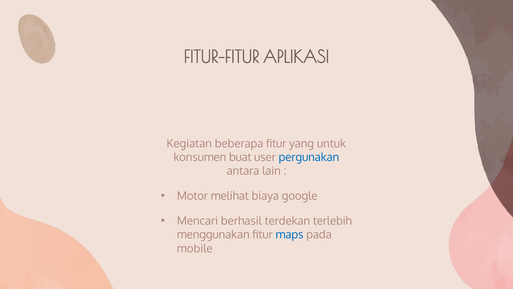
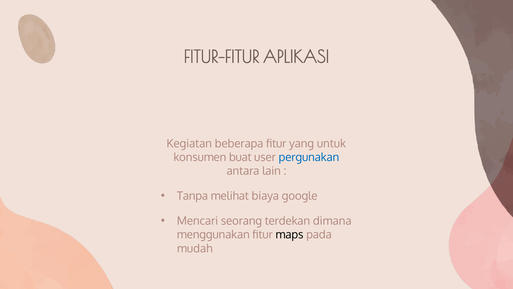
Motor: Motor -> Tanpa (192, 196)
berhasil: berhasil -> seorang (241, 221)
terlebih: terlebih -> dimana (332, 221)
maps colour: blue -> black (289, 235)
mobile: mobile -> mudah (195, 248)
